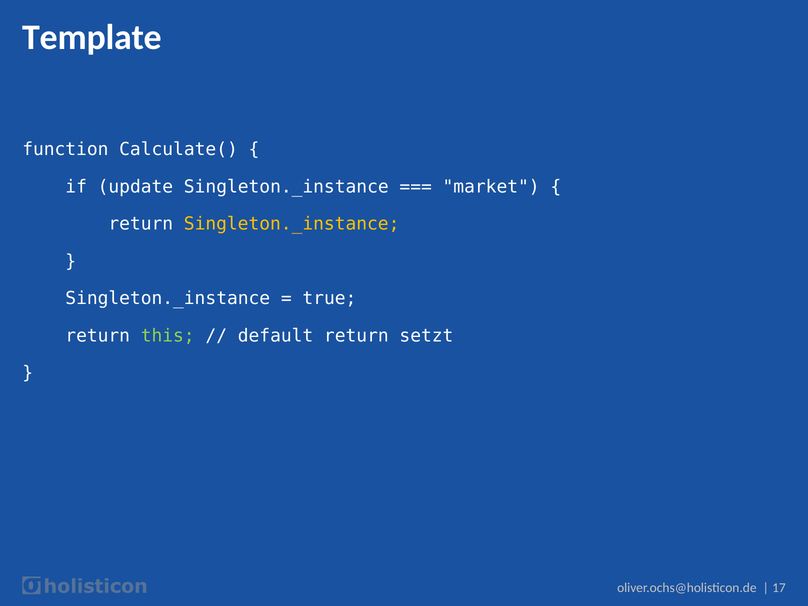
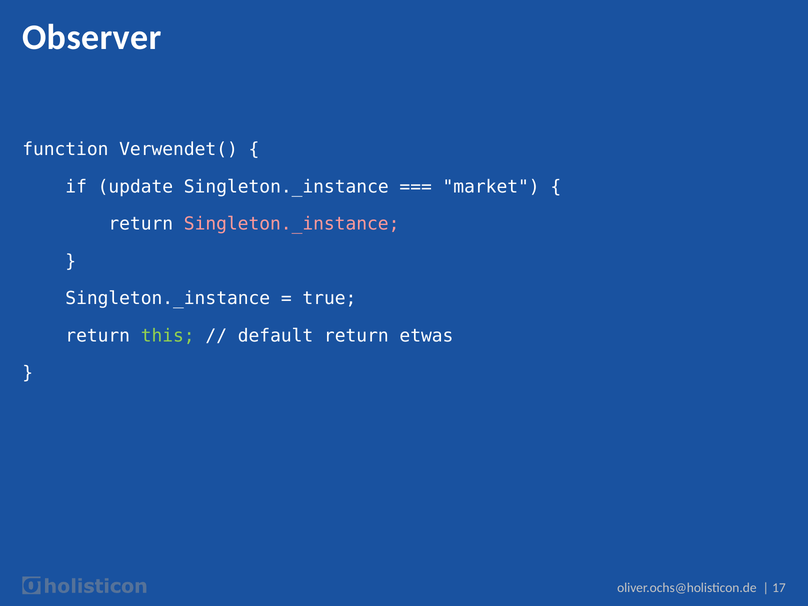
Template: Template -> Observer (92, 37)
Calculate(: Calculate( -> Verwendet( (179, 150)
Singleton._instance colour: yellow -> pink (292, 224)
setzt: setzt -> etwas (426, 336)
